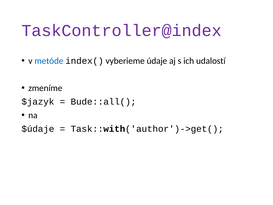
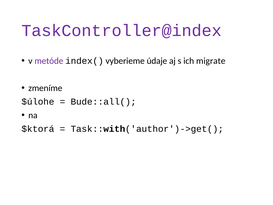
metóde colour: blue -> purple (49, 61)
udalostí: udalostí -> migrate (211, 61)
$jazyk: $jazyk -> $úlohe (38, 102)
$údaje: $údaje -> $ktorá (38, 129)
